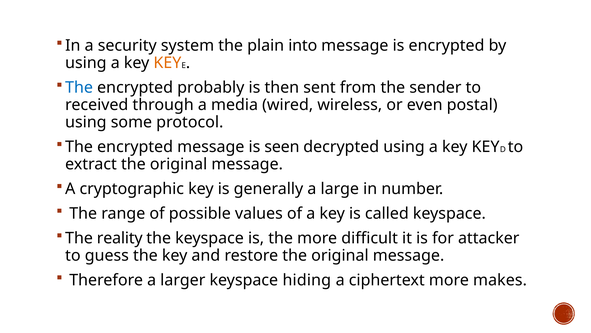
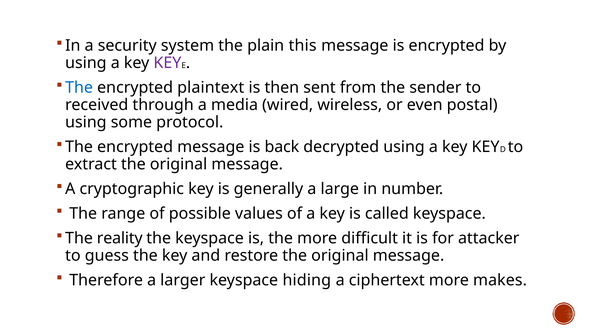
into: into -> this (303, 45)
KEY colour: orange -> purple (167, 63)
probably: probably -> plaintext (211, 87)
seen: seen -> back (282, 147)
